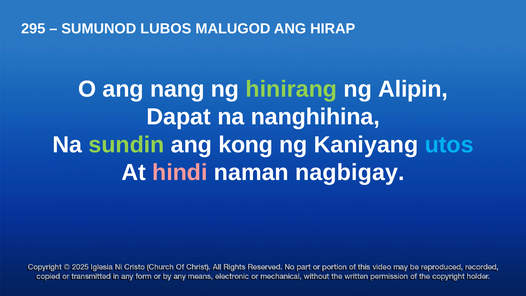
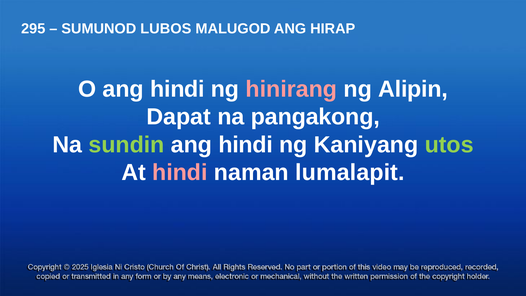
O ang nang: nang -> hindi (177, 89)
hinirang colour: light green -> pink (291, 89)
nanghihina: nanghihina -> pangakong (315, 117)
kong: kong -> hindi (246, 145)
utos colour: light blue -> light green (449, 145)
nagbigay: nagbigay -> lumalapit (350, 173)
